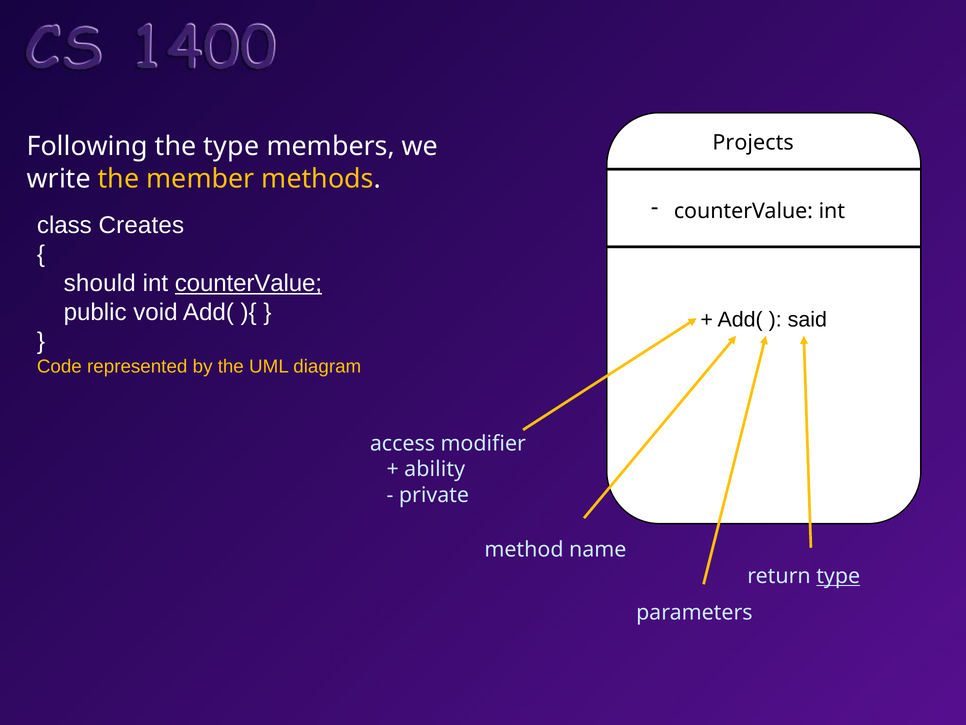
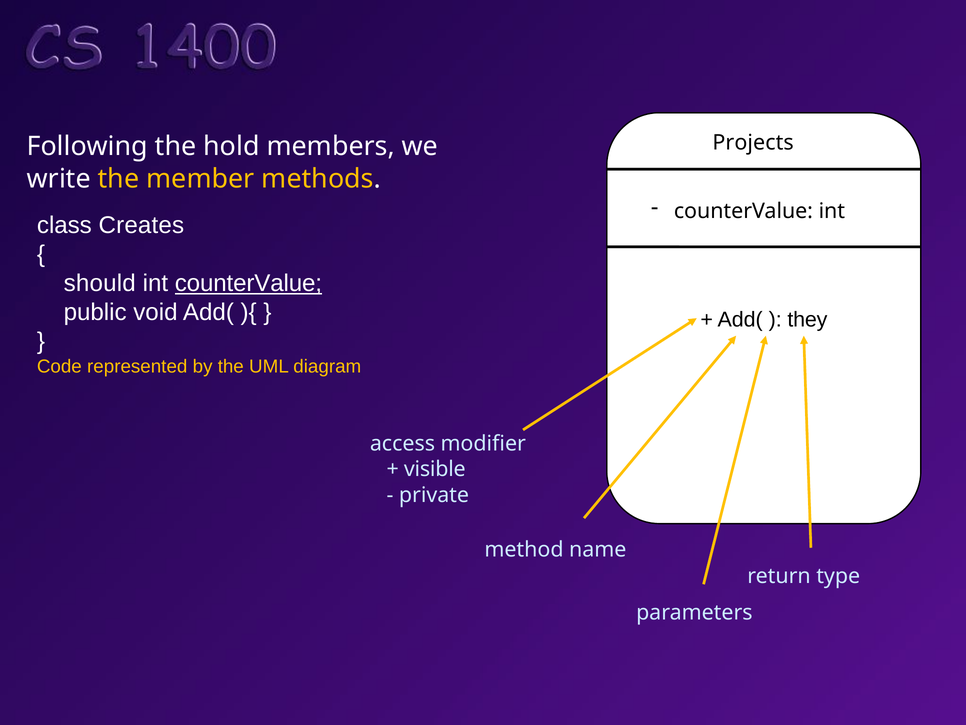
the type: type -> hold (231, 146)
said: said -> they (807, 319)
ability: ability -> visible (435, 469)
type underline: present -> none (838, 576)
